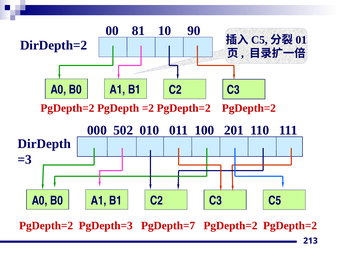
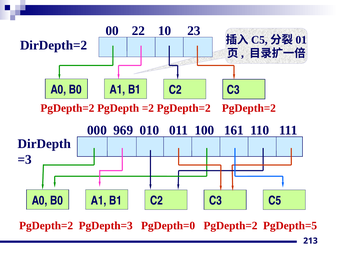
81: 81 -> 22 (138, 31)
90: 90 -> 23 (194, 31)
502: 502 -> 969 (123, 130)
201: 201 -> 161 (234, 130)
PgDepth=7: PgDepth=7 -> PgDepth=0 (168, 225)
PgDepth=2: PgDepth=2 -> PgDepth=5 (290, 225)
